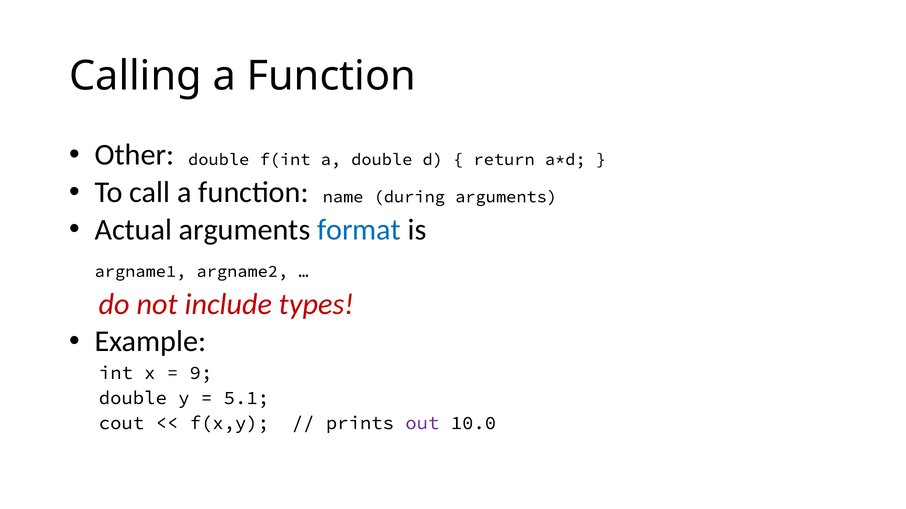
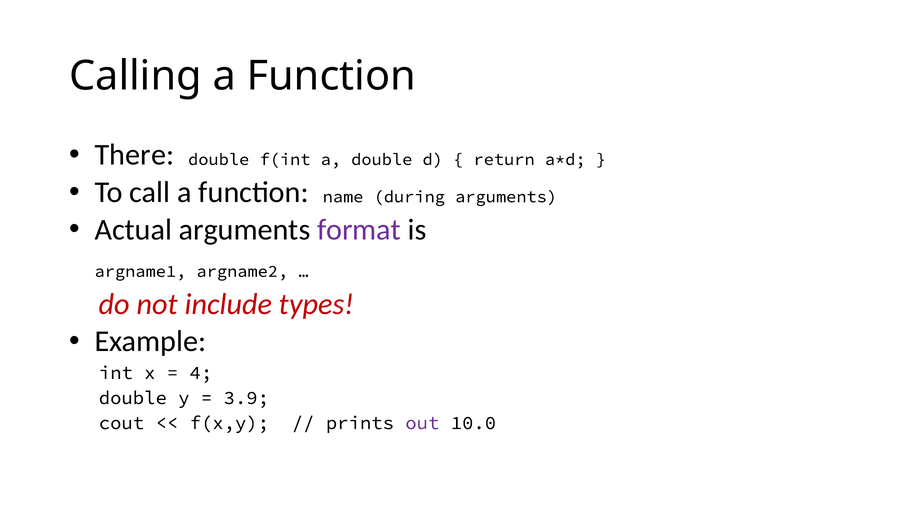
Other: Other -> There (134, 155)
format colour: blue -> purple (359, 230)
9: 9 -> 4 (201, 373)
5.1: 5.1 -> 3.9 (246, 398)
